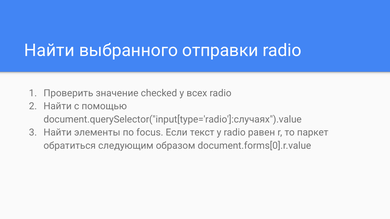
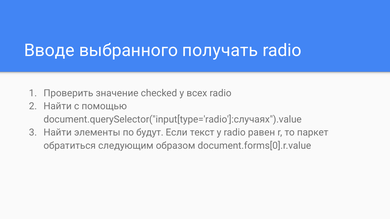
Найти: Найти -> Вводе (49, 50)
отправки: отправки -> получать (220, 50)
focus: focus -> будут (150, 133)
